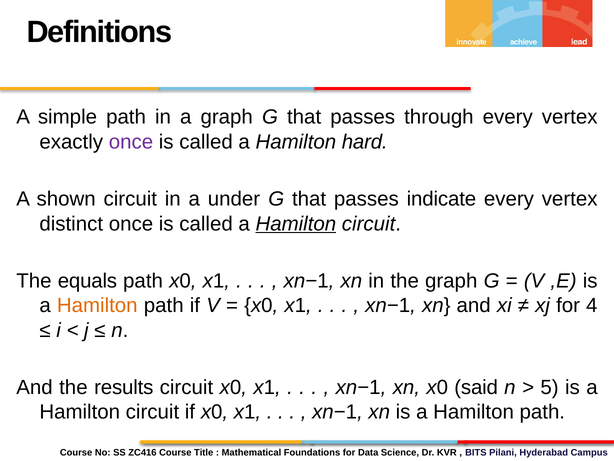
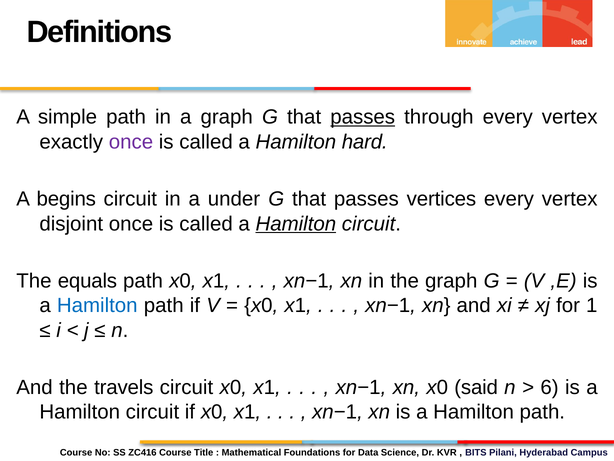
passes underline: none -> present (363, 117)
shown: shown -> begins (66, 199)
indicate: indicate -> vertices (441, 199)
distinct: distinct -> disjoint (71, 224)
Hamilton colour: orange -> blue (97, 305)
4: 4 -> 1 (592, 305)
results: results -> travels (124, 387)
5: 5 -> 6 (549, 387)
